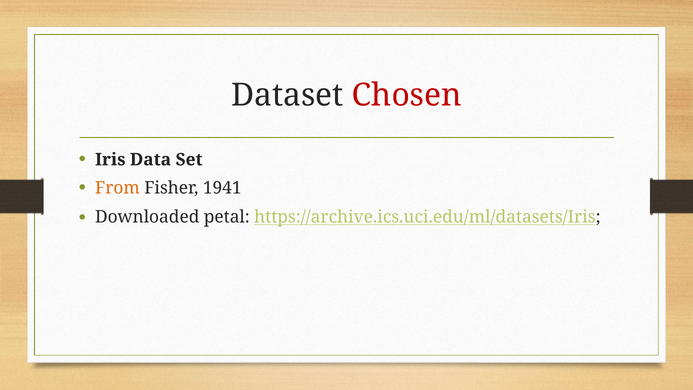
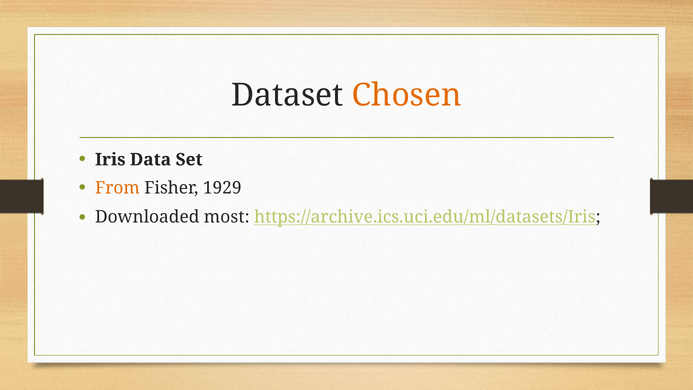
Chosen colour: red -> orange (407, 95)
1941: 1941 -> 1929 (222, 188)
petal: petal -> most (227, 217)
